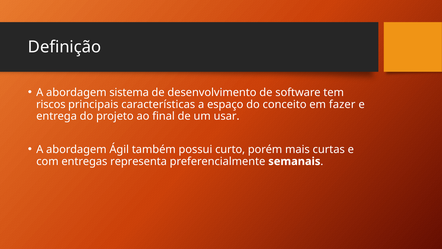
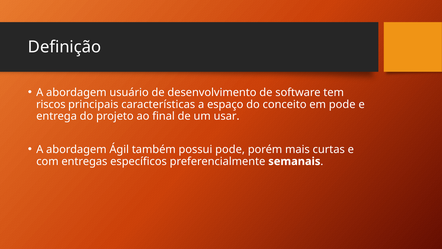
sistema: sistema -> usuário (129, 92)
em fazer: fazer -> pode (342, 104)
possui curto: curto -> pode (230, 149)
representa: representa -> específicos (139, 161)
